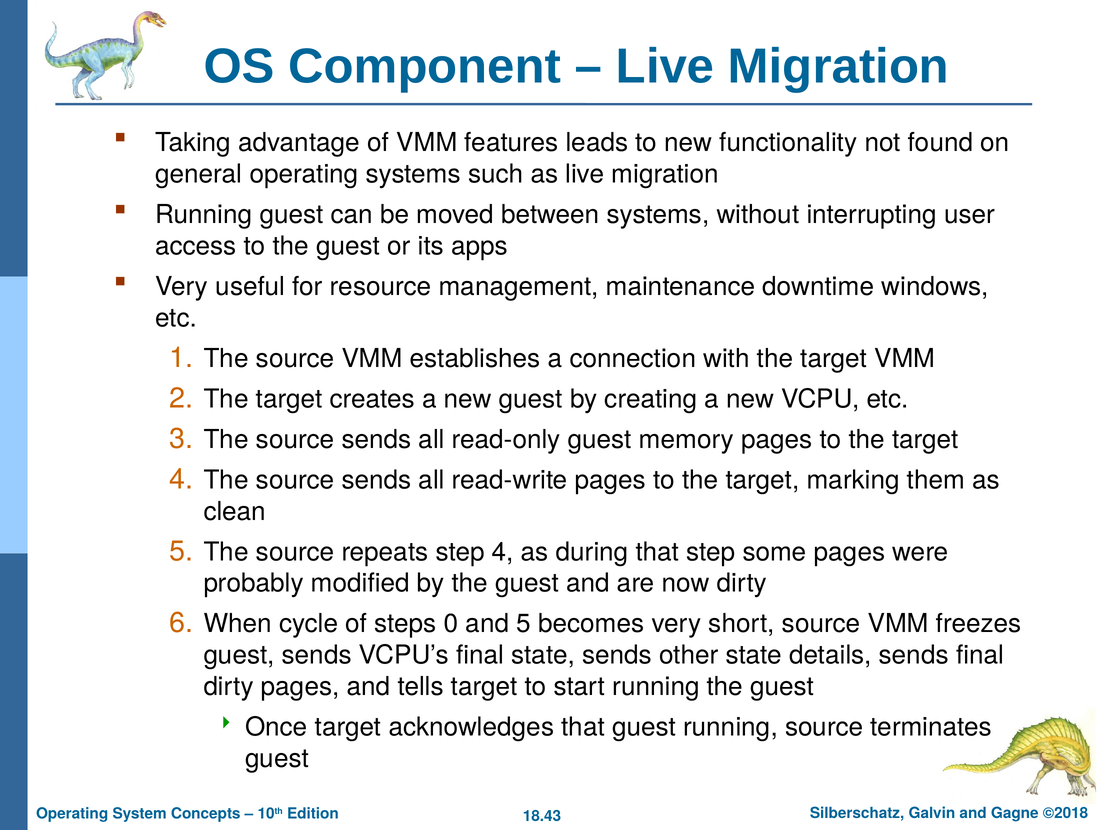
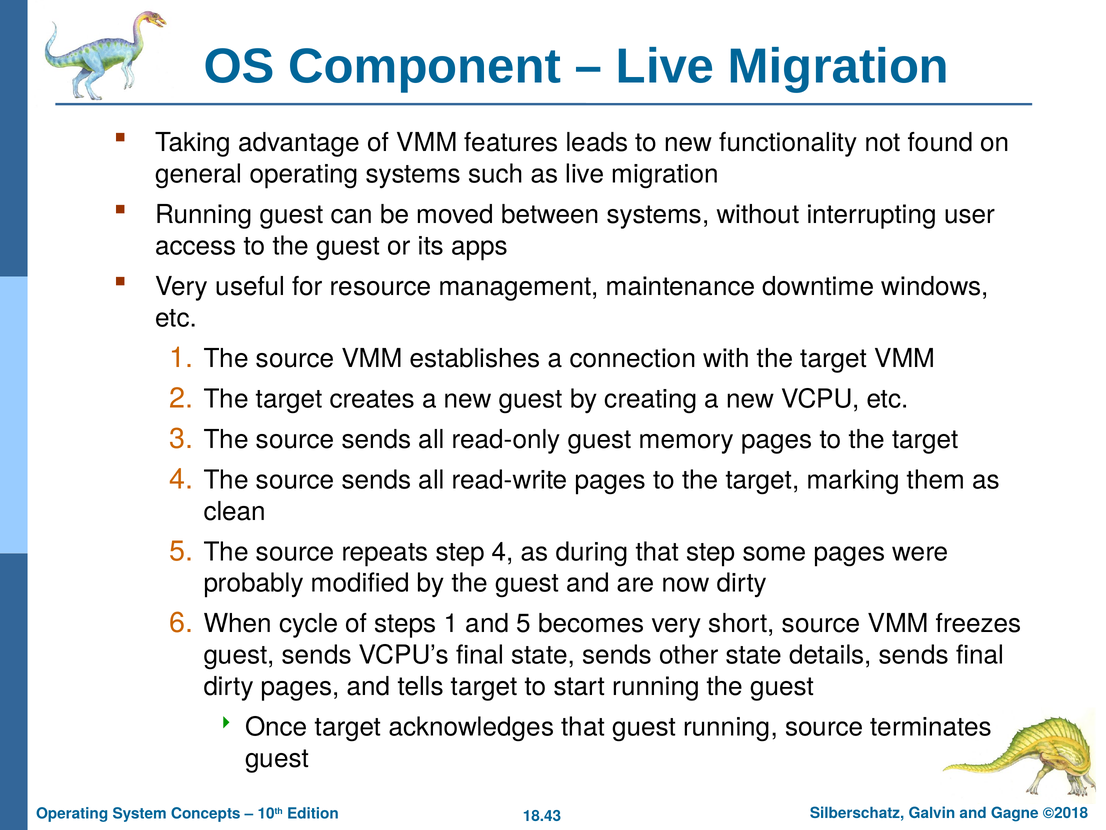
steps 0: 0 -> 1 (451, 623)
